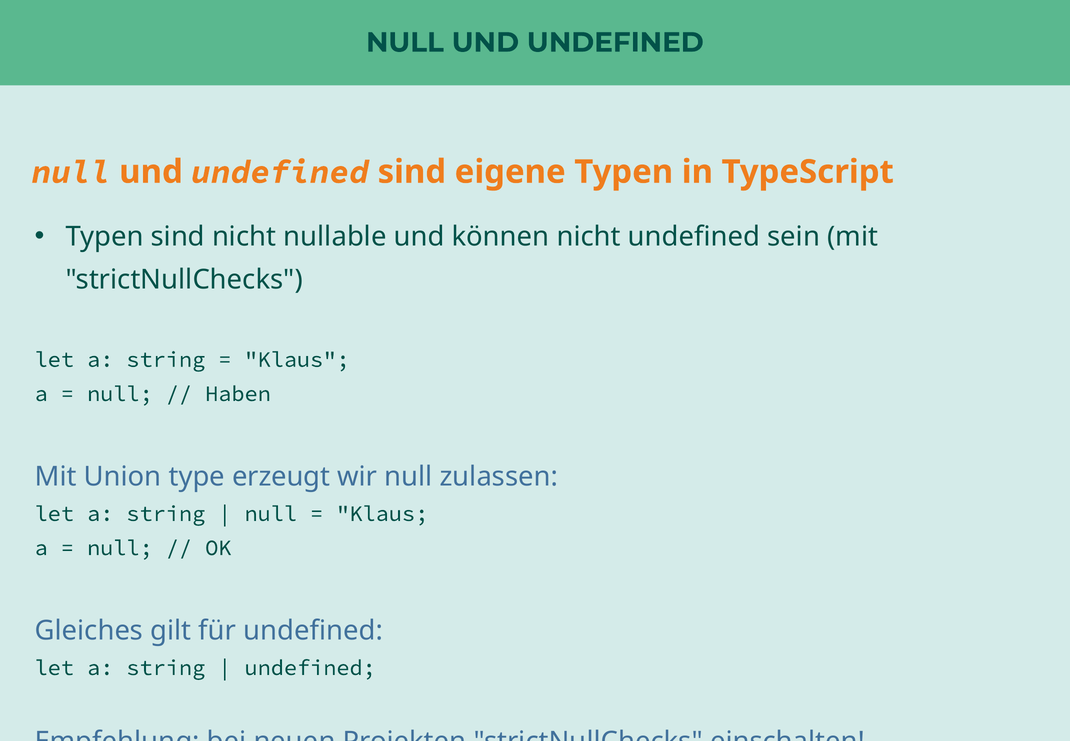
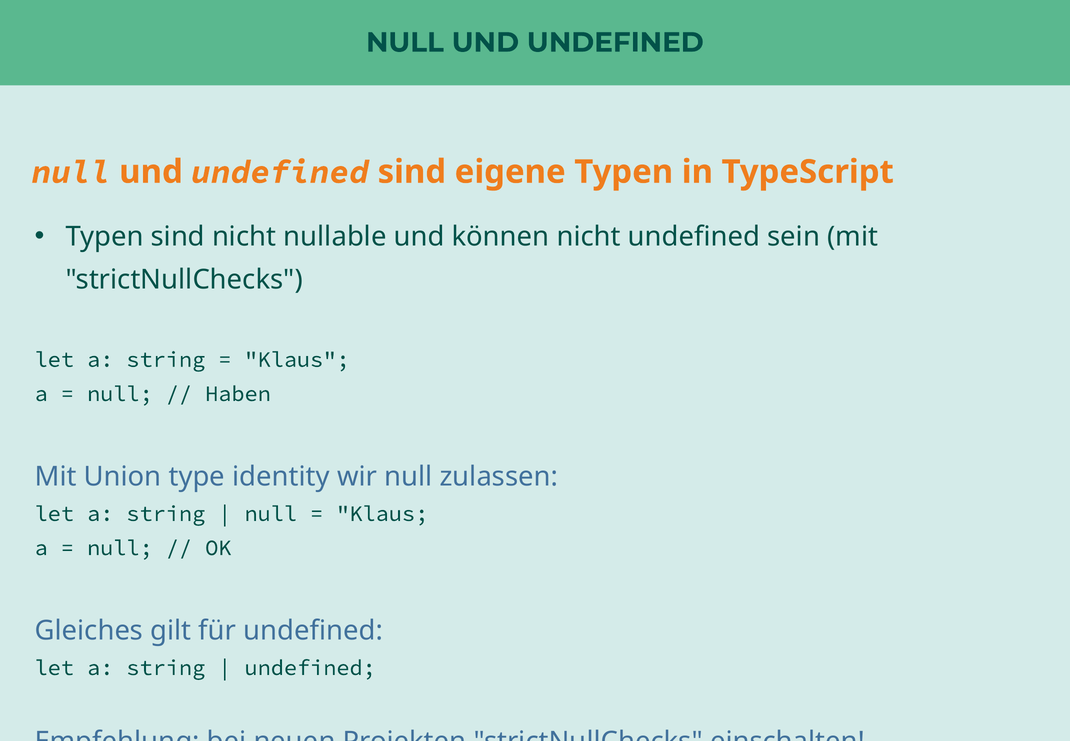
erzeugt: erzeugt -> identity (281, 476)
